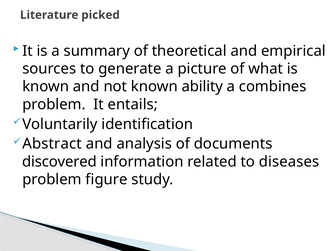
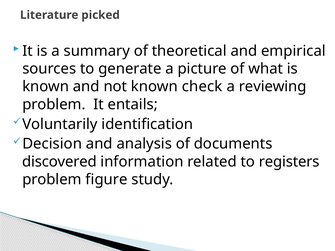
ability: ability -> check (202, 87)
combines: combines -> reviewing (273, 87)
Abstract: Abstract -> Decision (52, 144)
diseases: diseases -> registers (289, 162)
